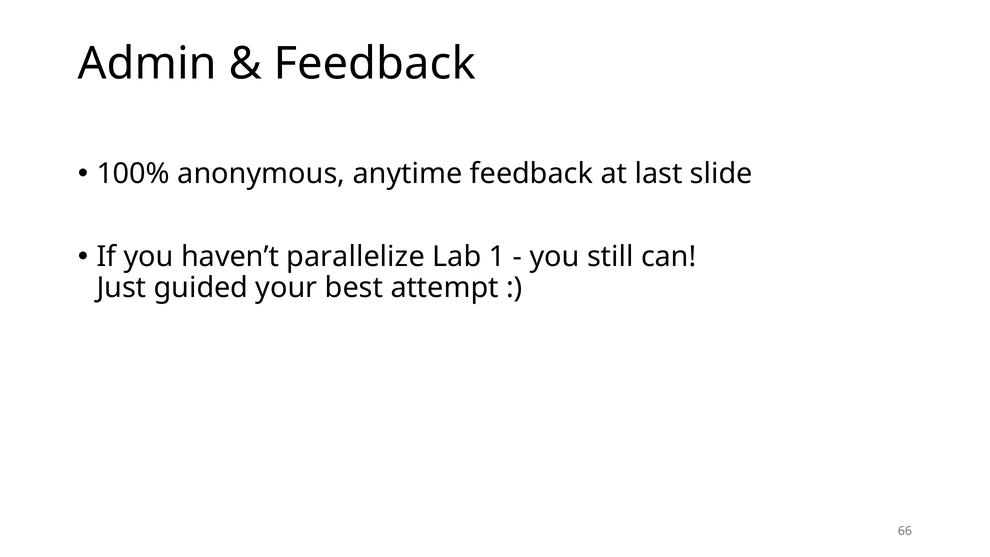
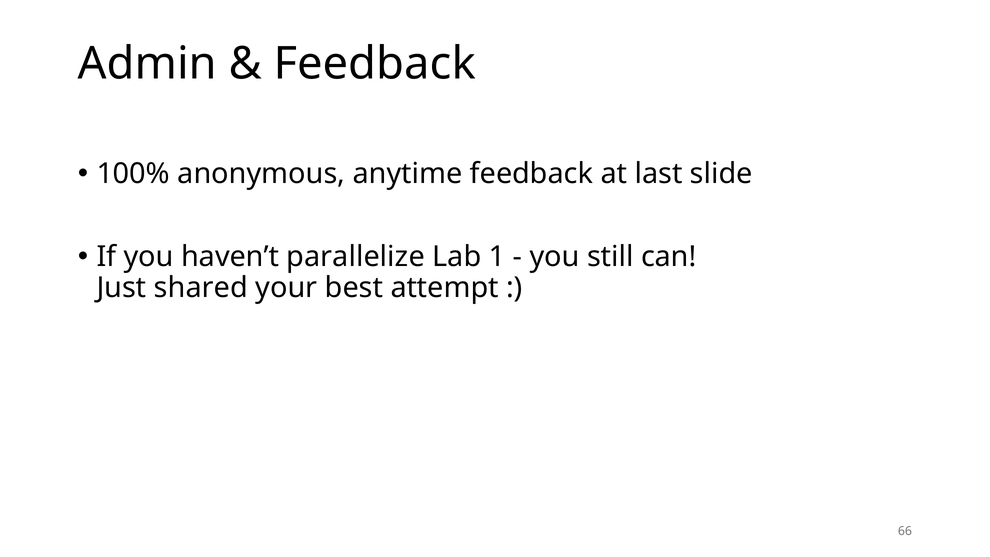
guided: guided -> shared (201, 288)
